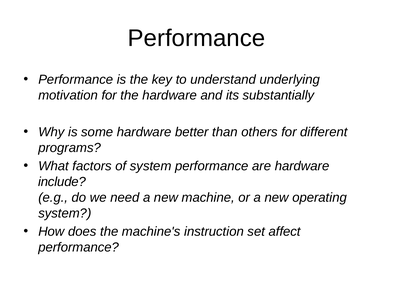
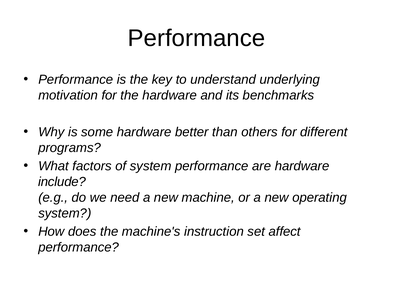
substantially: substantially -> benchmarks (278, 95)
